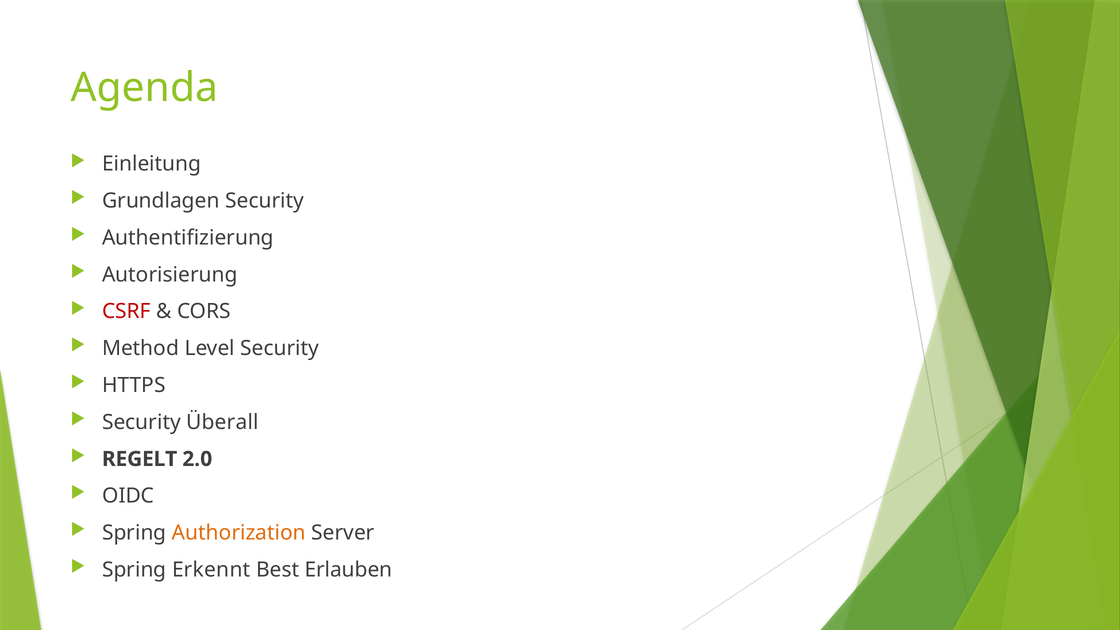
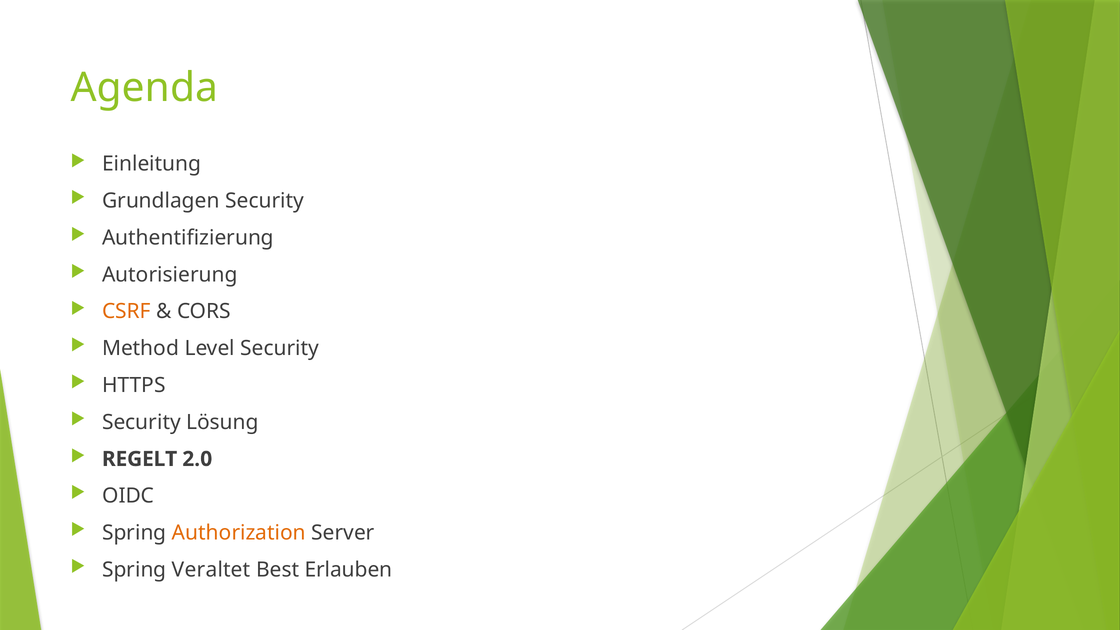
CSRF colour: red -> orange (126, 312)
Überall: Überall -> Lösung (223, 422)
Erkennt: Erkennt -> Veraltet (211, 570)
